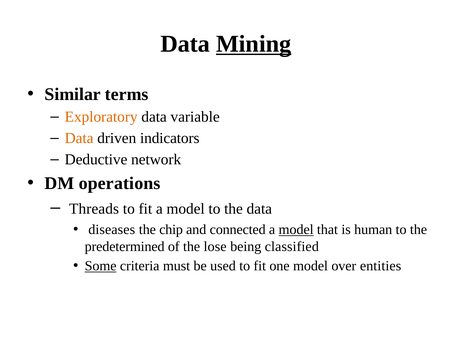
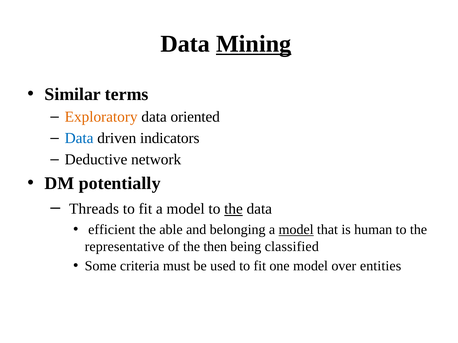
variable: variable -> oriented (195, 117)
Data colour: orange -> blue (79, 138)
operations: operations -> potentially (120, 183)
the underline: none -> present (233, 209)
diseases: diseases -> efficient (112, 230)
chip: chip -> able (171, 230)
connected: connected -> belonging (238, 230)
predetermined: predetermined -> representative (125, 247)
lose: lose -> then (215, 247)
Some underline: present -> none (101, 266)
